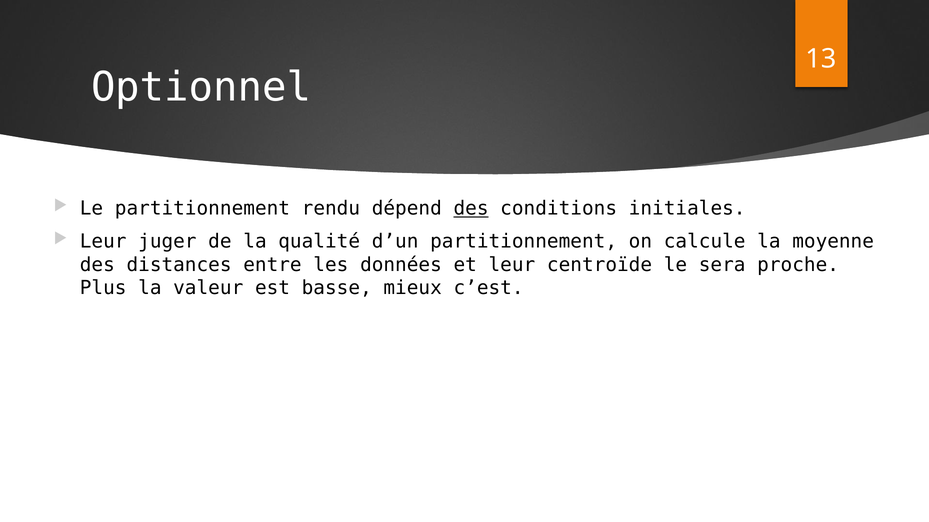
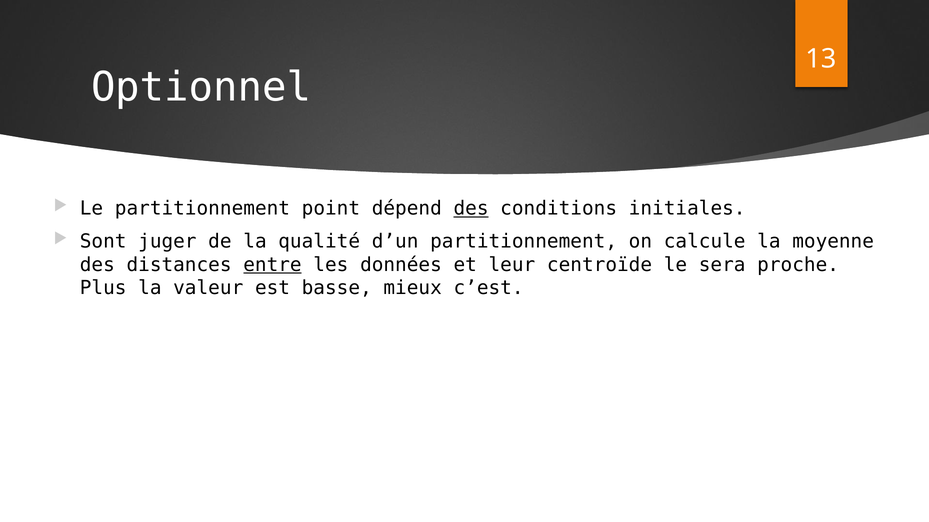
rendu: rendu -> point (331, 209)
Leur: Leur -> Sont (103, 242)
entre underline: none -> present (272, 265)
